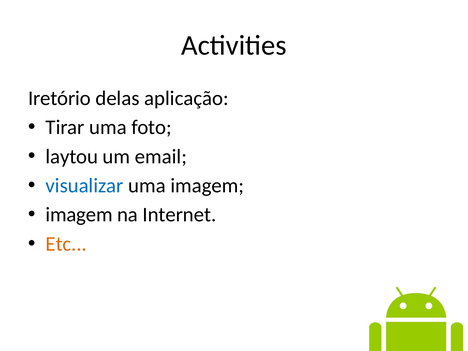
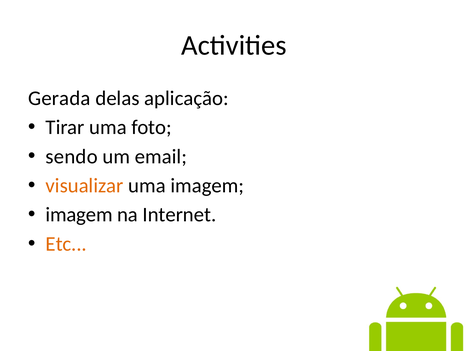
Iretório: Iretório -> Gerada (59, 98)
laytou: laytou -> sendo (72, 156)
visualizar colour: blue -> orange (85, 186)
